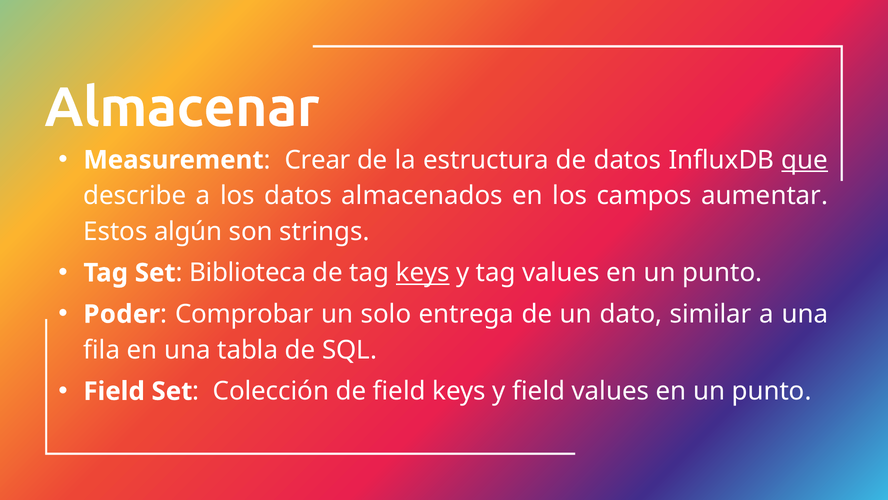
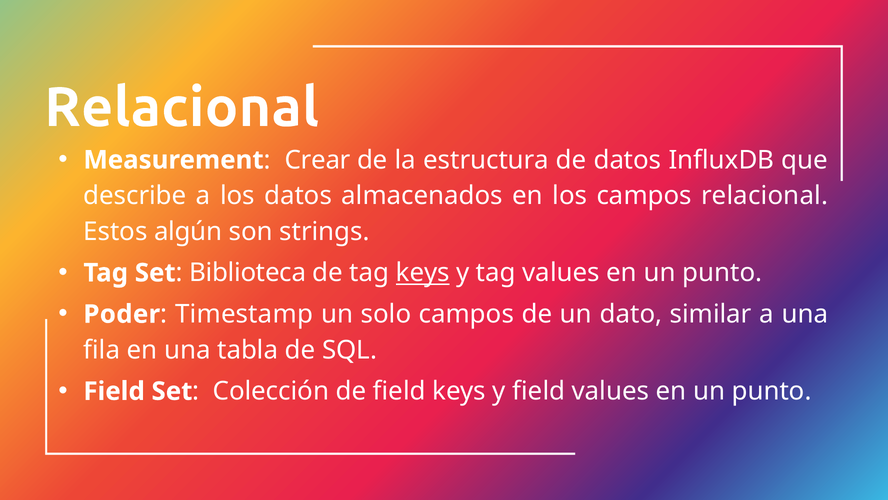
Almacenar: Almacenar -> Relacional (182, 108)
que underline: present -> none (805, 160)
campos aumentar: aumentar -> relacional (765, 196)
Comprobar: Comprobar -> Timestamp (244, 314)
solo entrega: entrega -> campos (466, 314)
